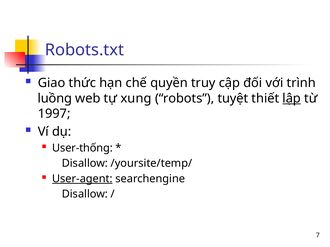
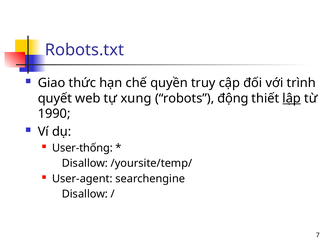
luồng: luồng -> quyết (55, 98)
tuyệt: tuyệt -> động (233, 98)
1997: 1997 -> 1990 (54, 114)
User-agent underline: present -> none (82, 179)
